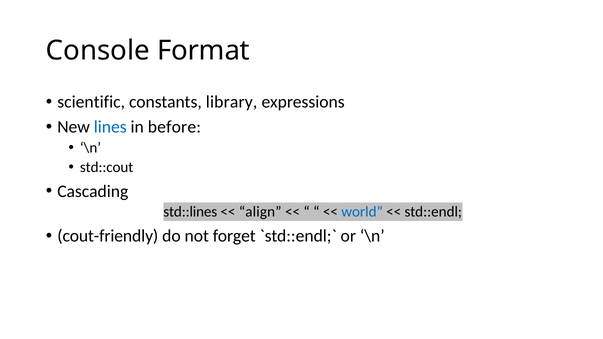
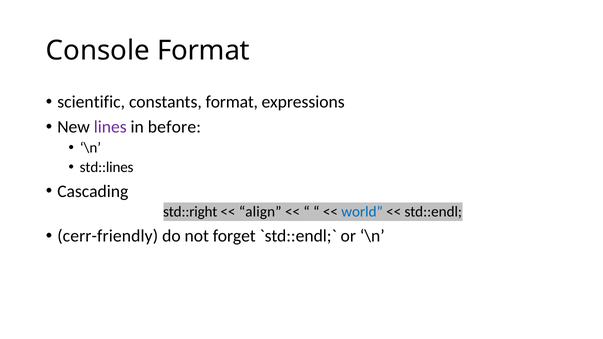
constants library: library -> format (232, 102)
lines colour: blue -> purple (110, 127)
std::cout: std::cout -> std::lines (107, 167)
std::lines: std::lines -> std::right (190, 212)
cout-friendly: cout-friendly -> cerr-friendly (108, 236)
